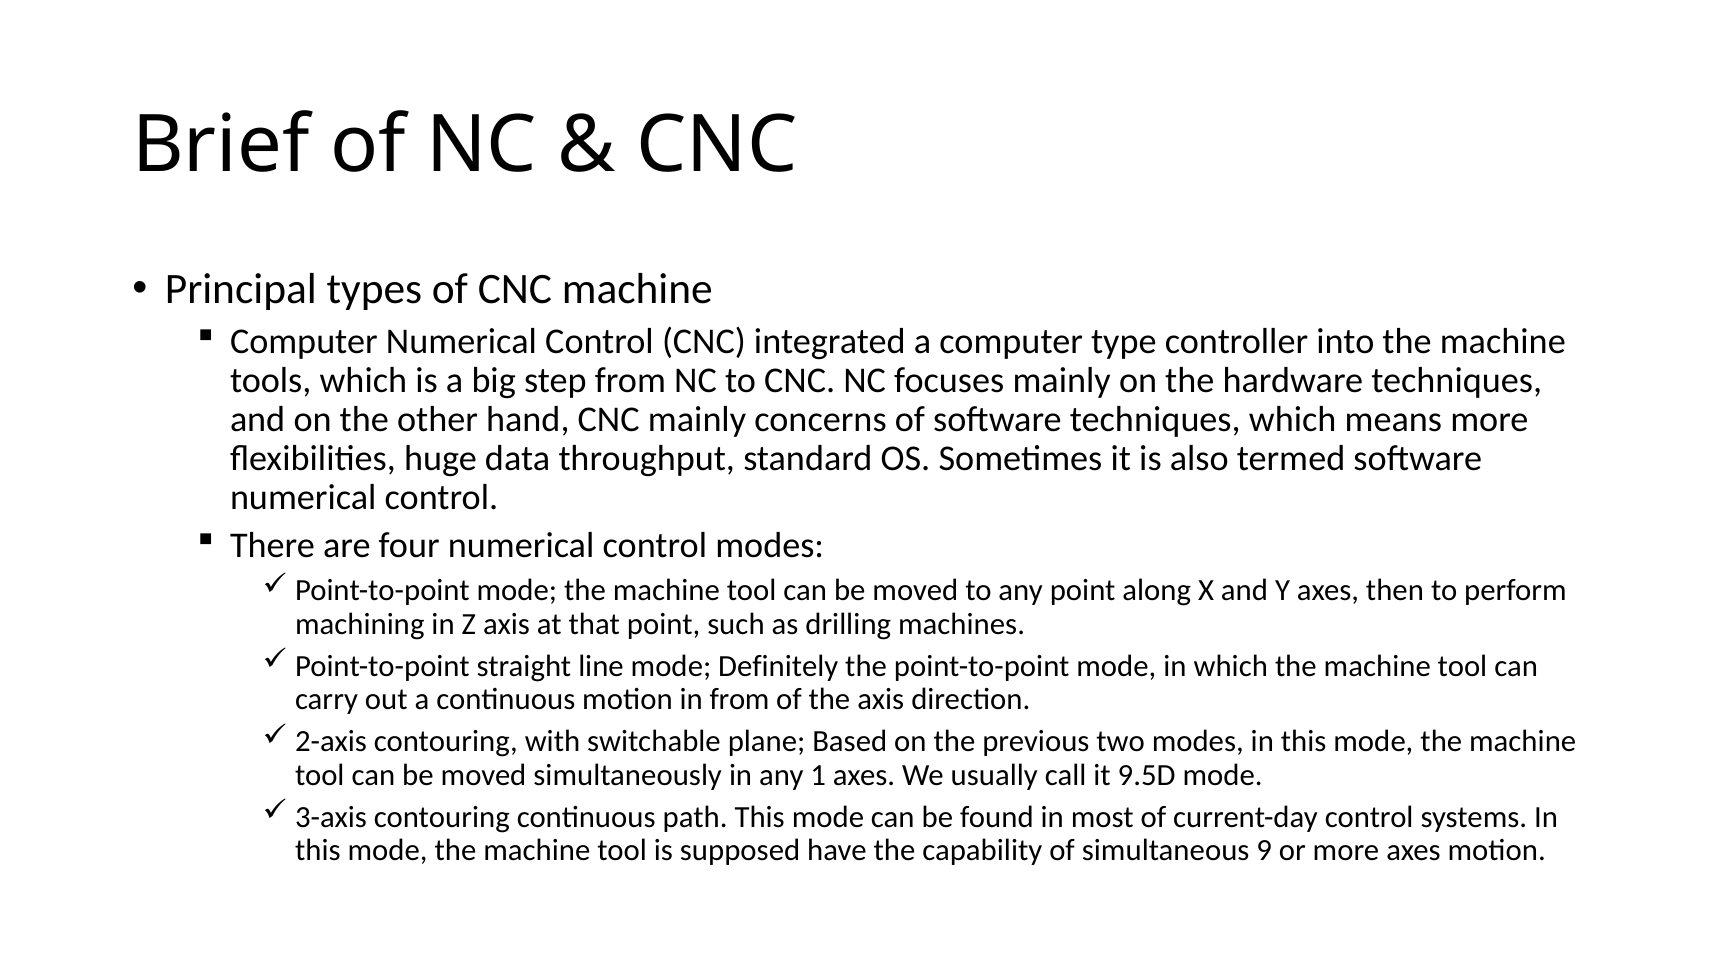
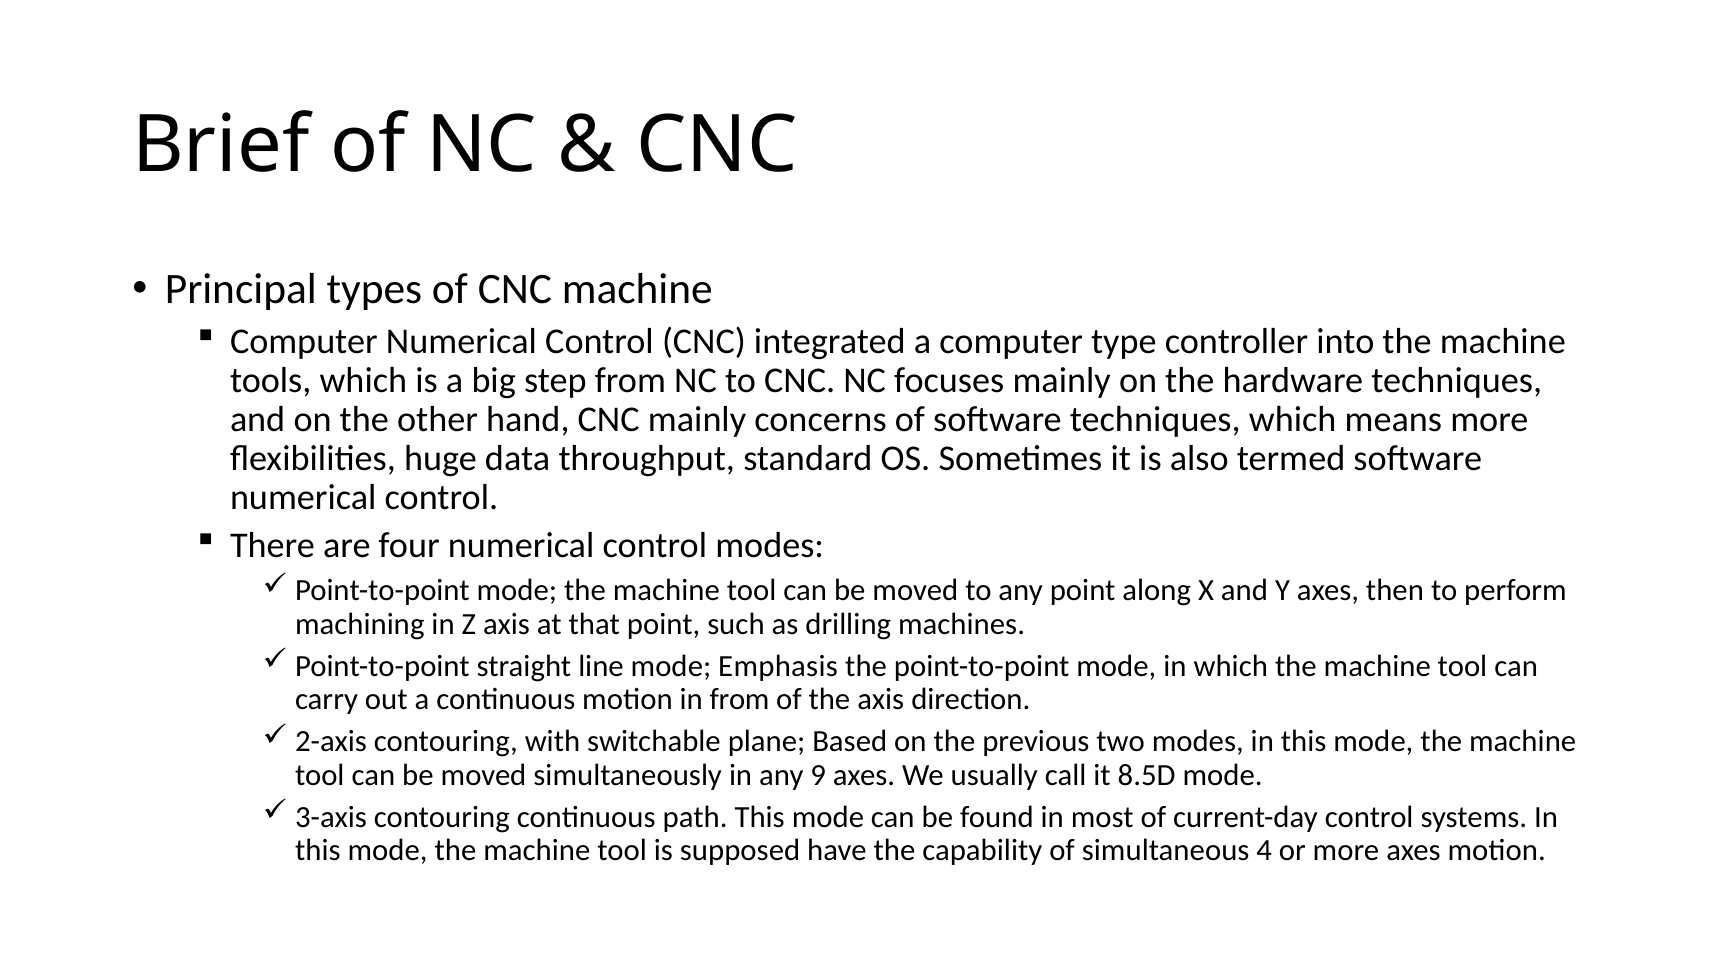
Definitely: Definitely -> Emphasis (778, 667)
1: 1 -> 9 (818, 775)
9.5D: 9.5D -> 8.5D (1147, 775)
9: 9 -> 4 (1264, 851)
